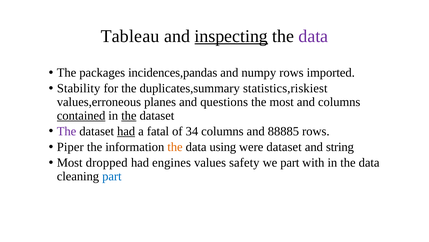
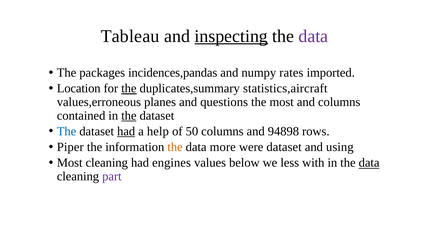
numpy rows: rows -> rates (291, 73)
Stability: Stability -> Location (79, 88)
the underline: none -> present (129, 88)
statistics,riskiest: statistics,riskiest -> statistics,aircraft (285, 88)
contained underline: present -> none (81, 115)
The colour: purple -> blue (67, 131)
fatal: fatal -> help (158, 131)
34: 34 -> 50 (192, 131)
88885: 88885 -> 94898 (283, 131)
using: using -> more (223, 147)
string: string -> using (340, 147)
Most dropped: dropped -> cleaning (107, 162)
safety: safety -> below (244, 162)
we part: part -> less (290, 162)
data underline: none -> present (369, 162)
part colour: blue -> purple (112, 176)
